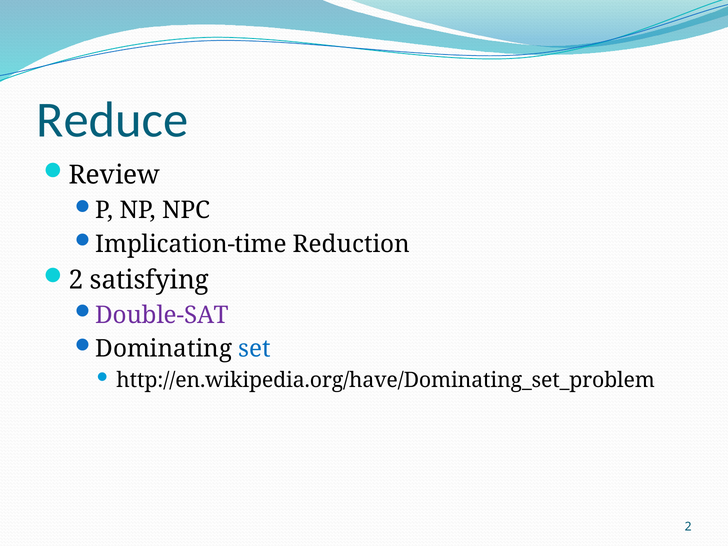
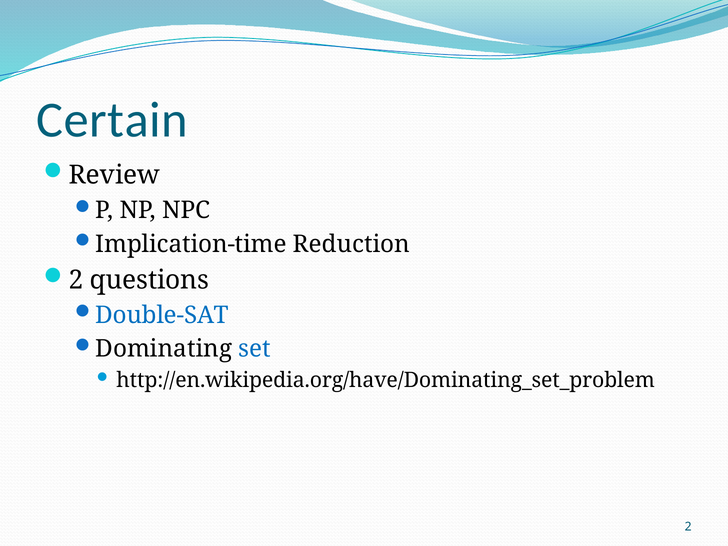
Reduce: Reduce -> Certain (112, 120)
satisfying: satisfying -> questions (150, 280)
Double-SAT colour: purple -> blue (162, 315)
